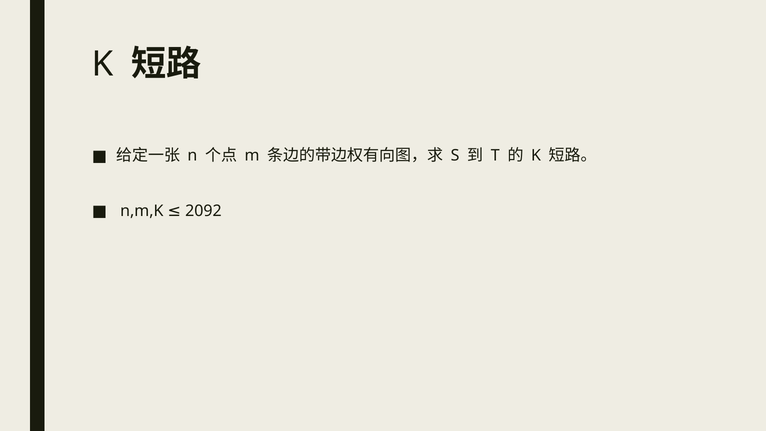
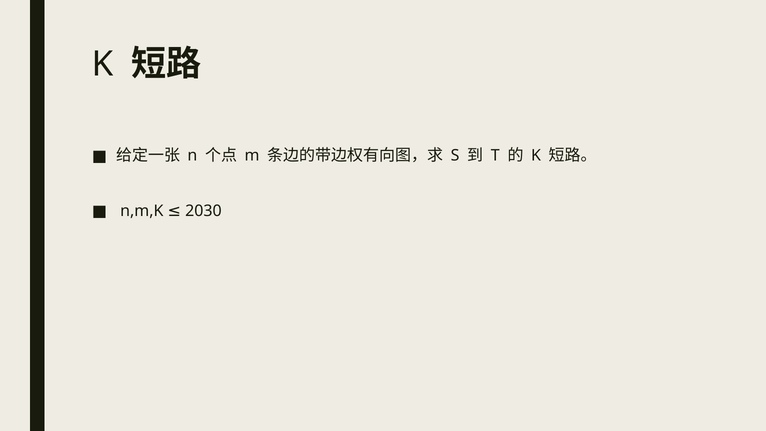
2092: 2092 -> 2030 (203, 211)
